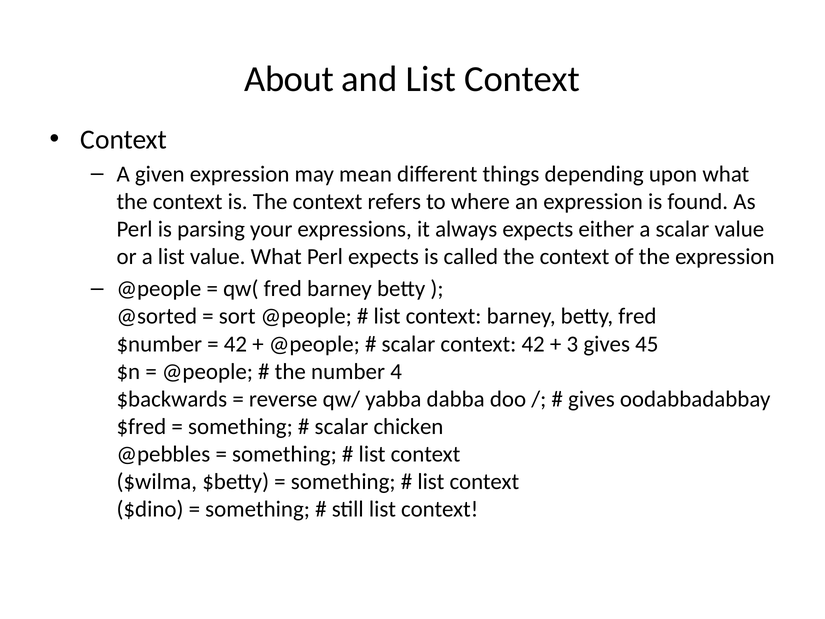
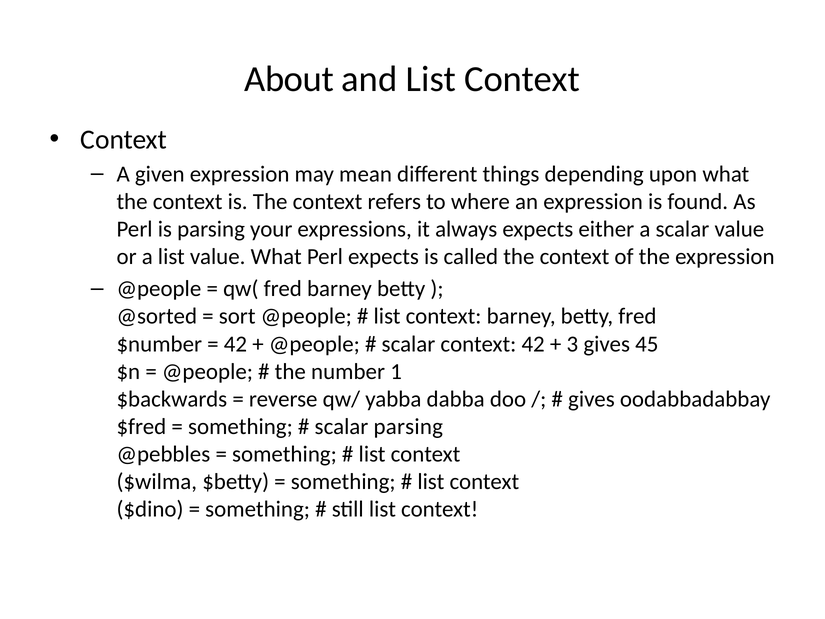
4: 4 -> 1 (396, 371)
scalar chicken: chicken -> parsing (408, 426)
